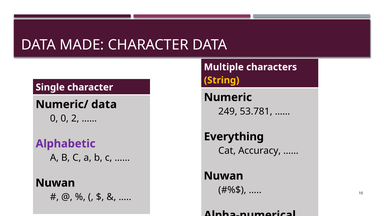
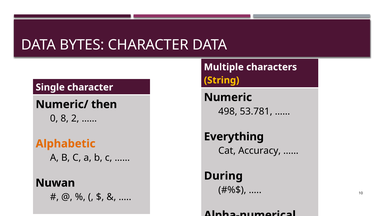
MADE: MADE -> BYTES (82, 45)
Numeric/ data: data -> then (104, 104)
249: 249 -> 498 (228, 111)
0 0: 0 -> 8 (65, 118)
Alphabetic colour: purple -> orange (66, 144)
Nuwan: Nuwan -> During (223, 176)
